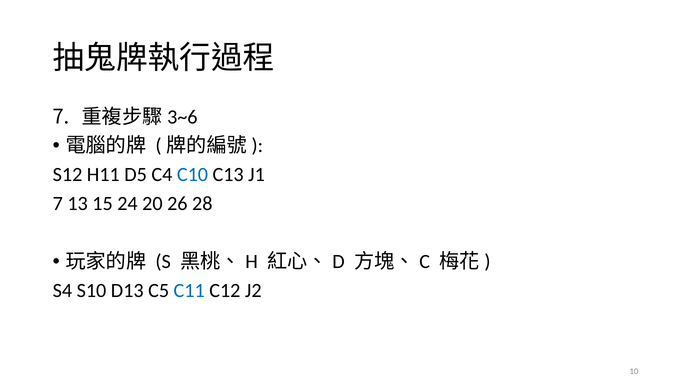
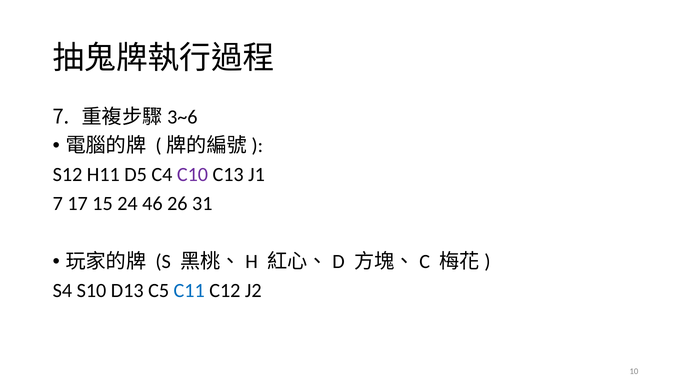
C10 colour: blue -> purple (192, 175)
13: 13 -> 17 (78, 204)
20: 20 -> 46 (152, 204)
28: 28 -> 31 (202, 204)
